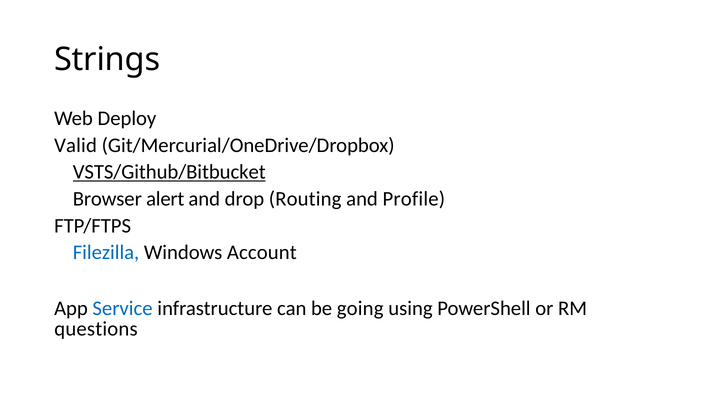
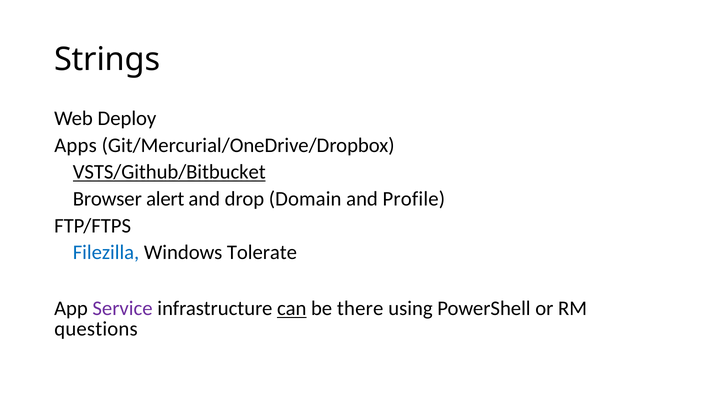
Valid: Valid -> Apps (76, 145)
Routing: Routing -> Domain (305, 199)
Account: Account -> Tolerate (262, 252)
Service colour: blue -> purple (123, 308)
can underline: none -> present (292, 308)
going: going -> there (360, 308)
